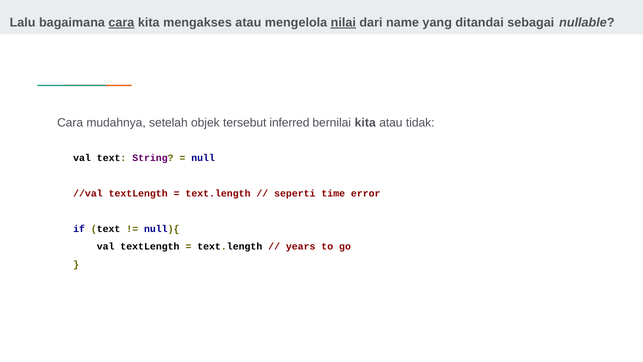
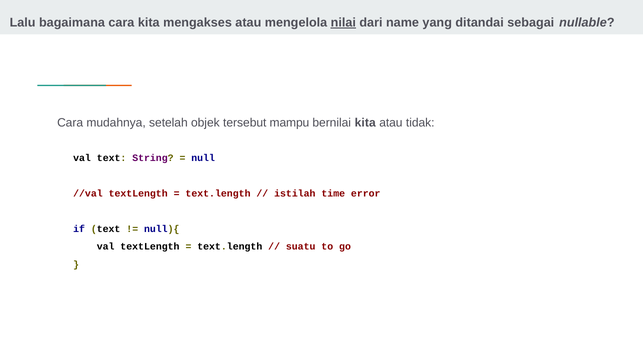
cara underline: present -> none (121, 22)
inferred: inferred -> mampu (289, 123)
seperti: seperti -> istilah (295, 193)
years: years -> suatu (301, 246)
